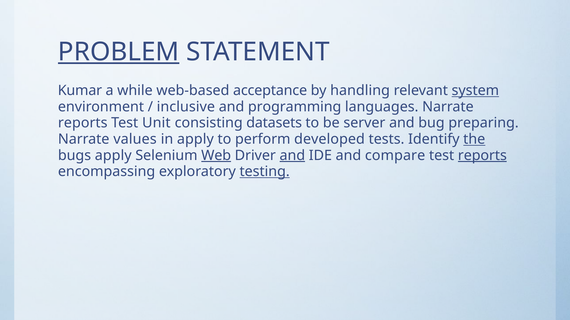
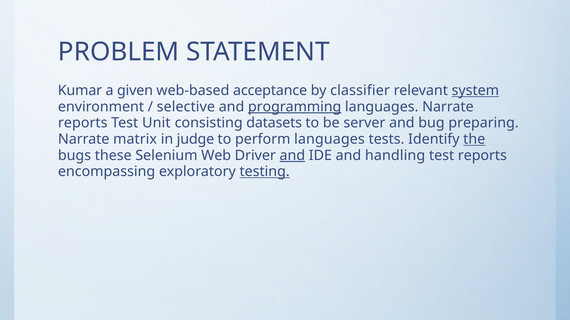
PROBLEM underline: present -> none (119, 52)
while: while -> given (135, 91)
handling: handling -> classifier (360, 91)
inclusive: inclusive -> selective (186, 107)
programming underline: none -> present (295, 107)
values: values -> matrix (135, 139)
in apply: apply -> judge (195, 139)
perform developed: developed -> languages (329, 139)
bugs apply: apply -> these (113, 156)
Web underline: present -> none (216, 156)
compare: compare -> handling (395, 156)
reports underline: present -> none (482, 156)
